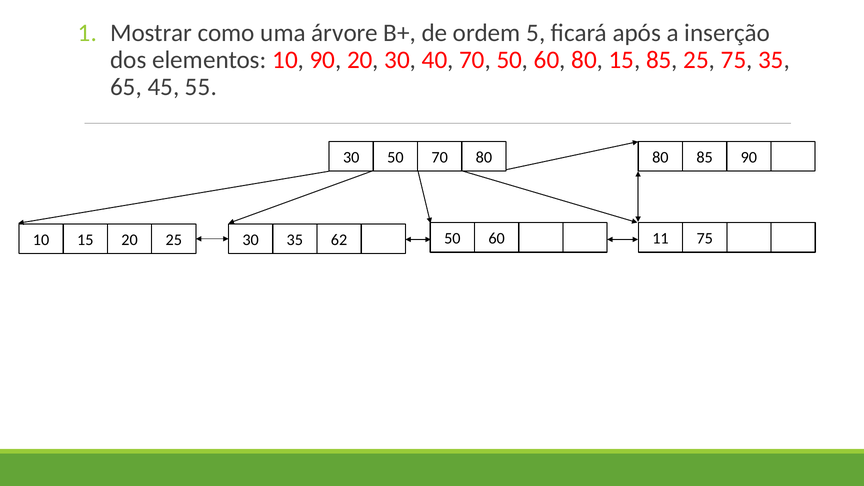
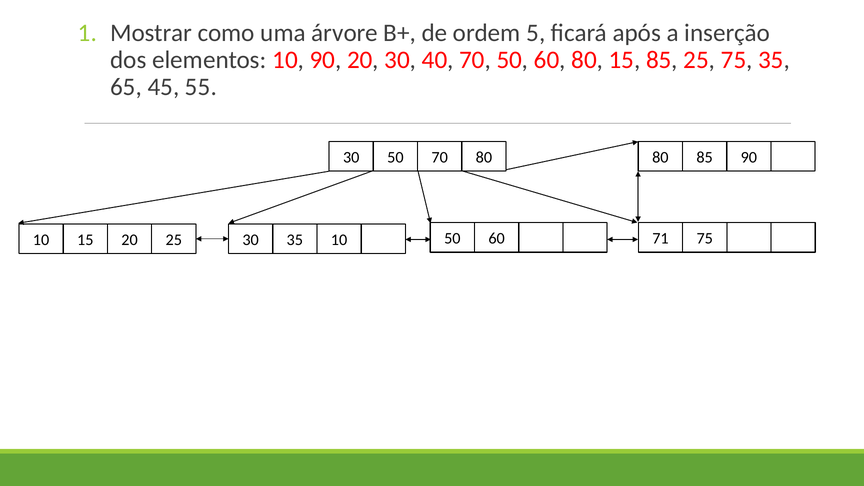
11: 11 -> 71 (660, 239)
35 62: 62 -> 10 (339, 240)
